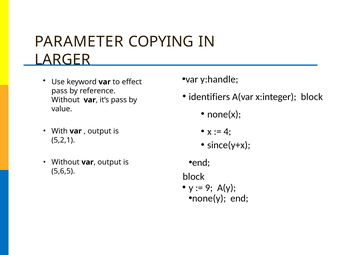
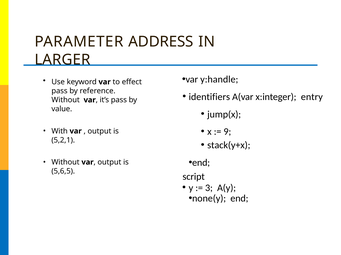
COPYING: COPYING -> ADDRESS (161, 42)
x:integer block: block -> entry (312, 97)
none(x: none(x -> jump(x (224, 115)
4: 4 -> 9 (227, 132)
since(y+x: since(y+x -> stack(y+x (229, 146)
block: block -> script (194, 177)
9: 9 -> 3 (209, 188)
